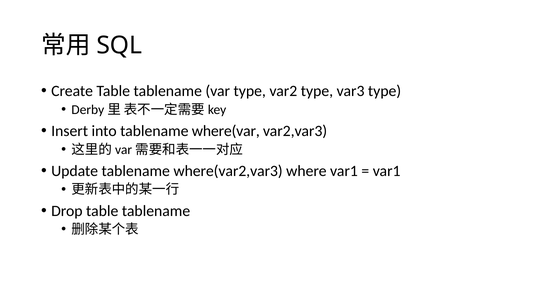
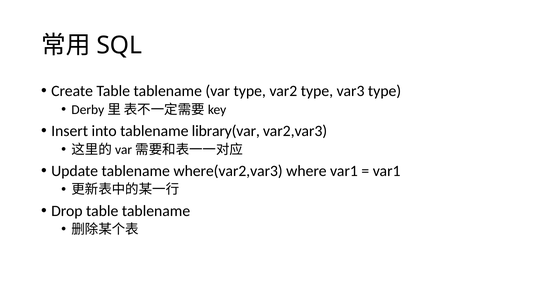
where(var: where(var -> library(var (226, 131)
